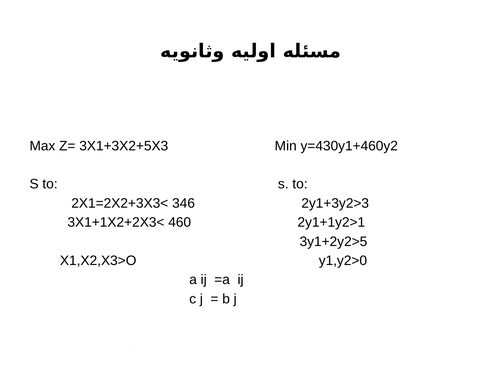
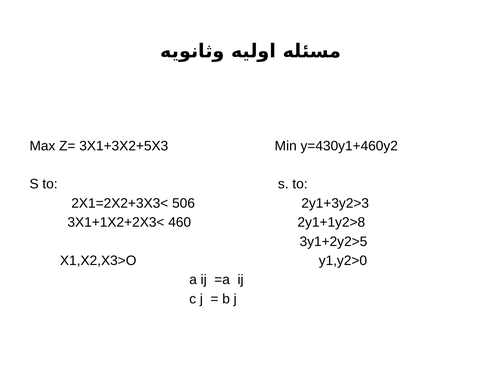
346: 346 -> 506 (184, 203)
2y1+1y2>1: 2y1+1y2>1 -> 2y1+1y2>8 (331, 222)
